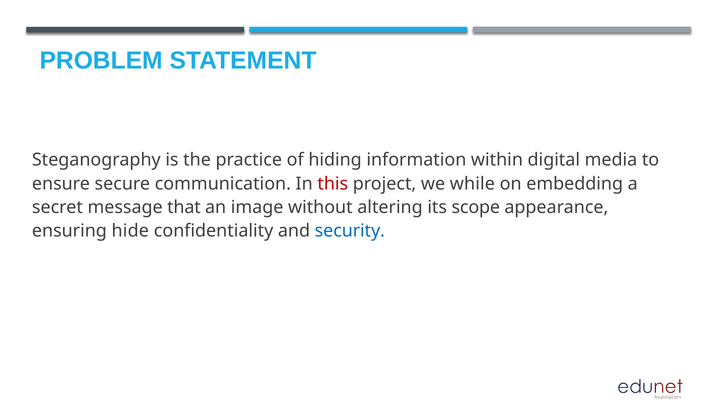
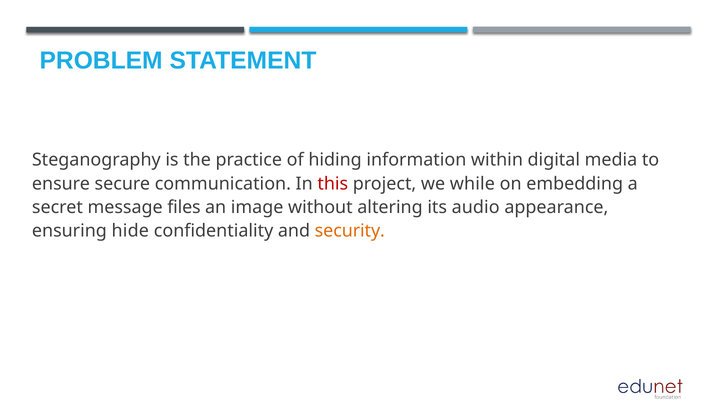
that: that -> files (184, 207)
scope: scope -> audio (476, 207)
security colour: blue -> orange (350, 231)
